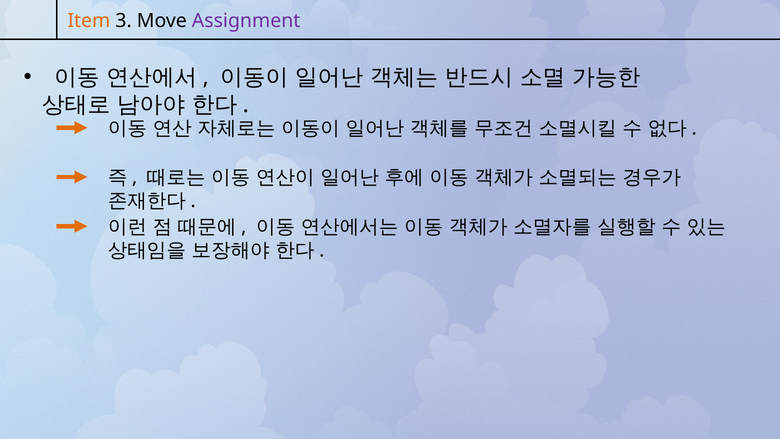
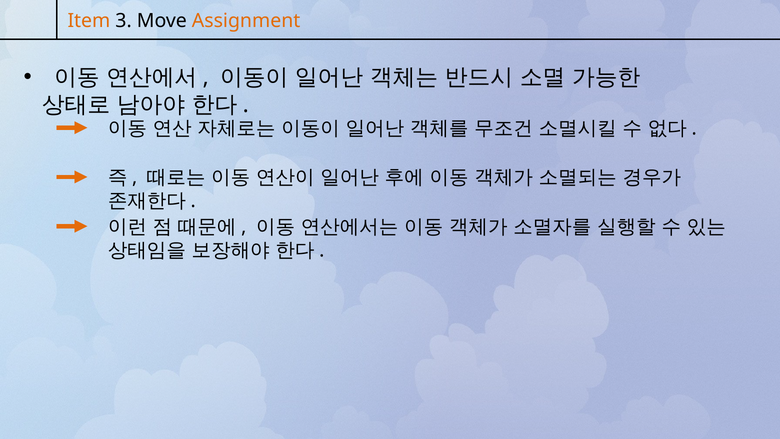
Assignment colour: purple -> orange (246, 21)
